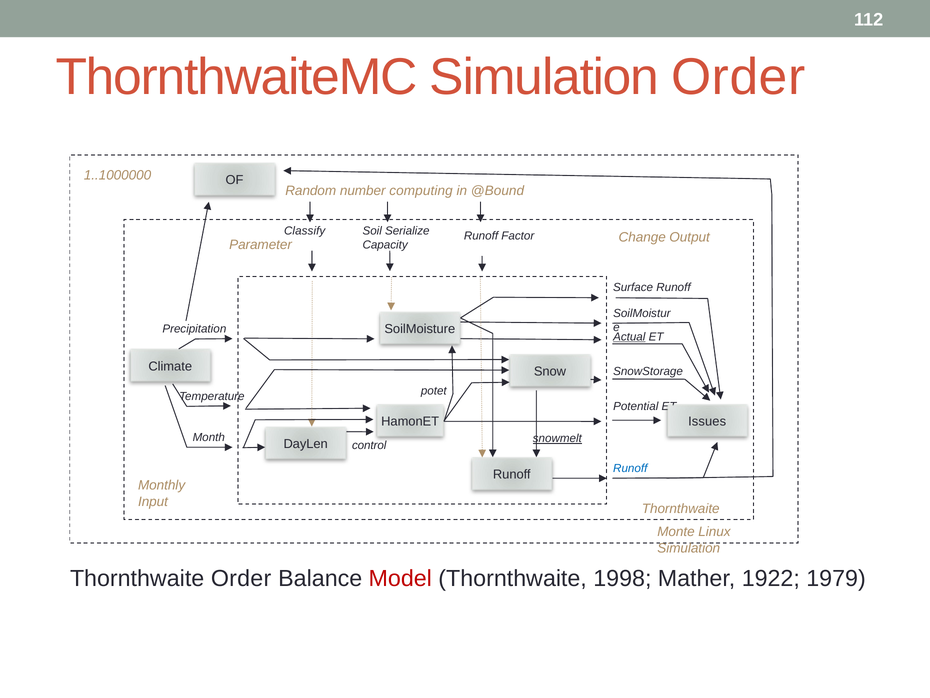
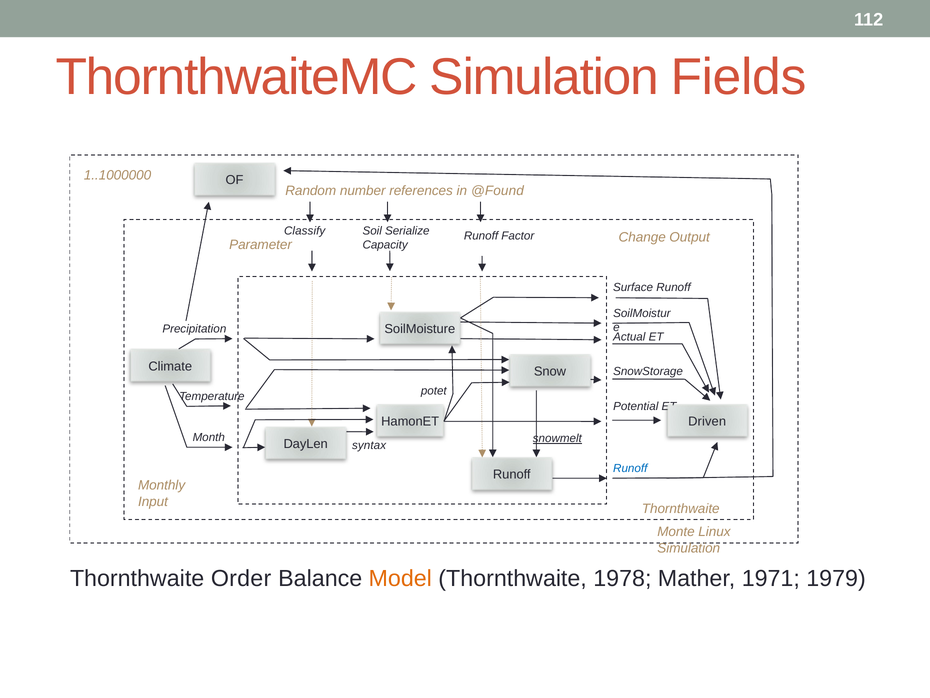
Simulation Order: Order -> Fields (739, 77)
computing: computing -> references (421, 190)
@Bound: @Bound -> @Found (497, 190)
Actual underline: present -> none (629, 336)
Issues: Issues -> Driven (707, 421)
control: control -> syntax (369, 445)
Model colour: red -> orange (400, 578)
1998: 1998 -> 1978 (622, 578)
1922: 1922 -> 1971 (771, 578)
